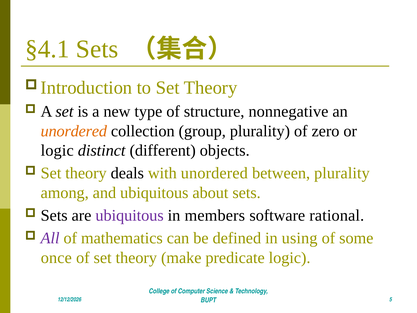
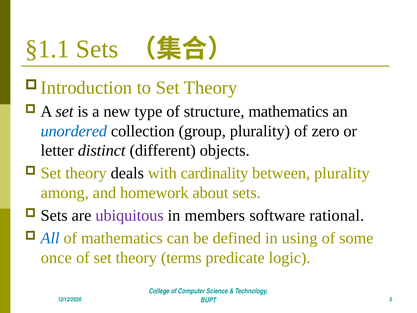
§4.1: §4.1 -> §1.1 (47, 49)
structure nonnegative: nonnegative -> mathematics (289, 111)
unordered colour: orange -> blue (74, 131)
logic: logic -> letter (57, 150)
with unordered: unordered -> cardinality (214, 173)
and ubiquitous: ubiquitous -> homework (154, 193)
All colour: purple -> blue (50, 238)
make: make -> terms (181, 257)
